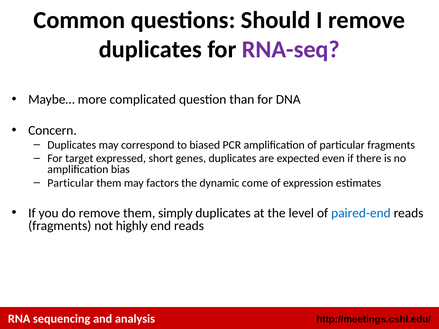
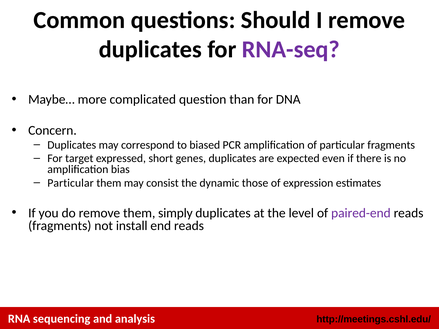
factors: factors -> consist (163, 183)
come: come -> those (255, 183)
paired-end colour: blue -> purple (361, 213)
highly: highly -> install (132, 226)
